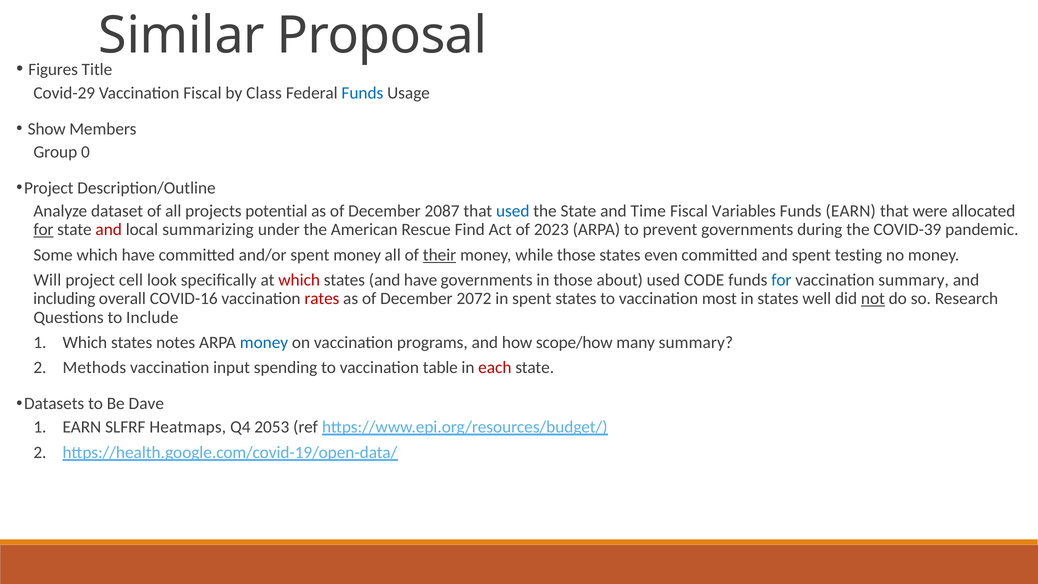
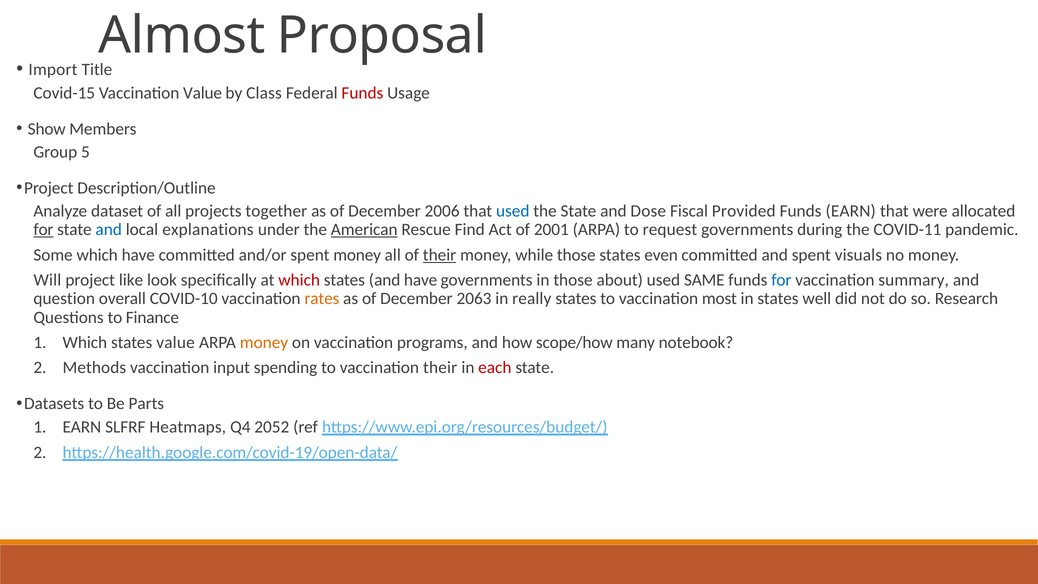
Similar: Similar -> Almost (182, 36)
Figures: Figures -> Import (53, 70)
Covid-29: Covid-29 -> Covid-15 (64, 93)
Vaccination Fiscal: Fiscal -> Value (203, 93)
Funds colour: blue -> red (362, 93)
0: 0 -> 5 (85, 152)
potential: potential -> together (276, 211)
2087: 2087 -> 2006 (442, 211)
Time: Time -> Dose (648, 211)
Variables: Variables -> Provided (744, 211)
and colour: red -> blue (109, 230)
summarizing: summarizing -> explanations (208, 230)
American underline: none -> present (364, 230)
2023: 2023 -> 2001 (551, 230)
prevent: prevent -> request (670, 230)
COVID-39: COVID-39 -> COVID-11 (907, 230)
testing: testing -> visuals (858, 255)
cell: cell -> like (131, 280)
CODE: CODE -> SAME (704, 280)
including: including -> question (64, 299)
COVID-16: COVID-16 -> COVID-10 (184, 299)
rates colour: red -> orange (322, 299)
2072: 2072 -> 2063 (474, 299)
in spent: spent -> really (532, 299)
not underline: present -> none (873, 299)
Include: Include -> Finance (152, 317)
states notes: notes -> value (176, 342)
money colour: blue -> orange (264, 342)
many summary: summary -> notebook (696, 342)
vaccination table: table -> their (440, 368)
Dave: Dave -> Parts (146, 404)
2053: 2053 -> 2052 (272, 427)
